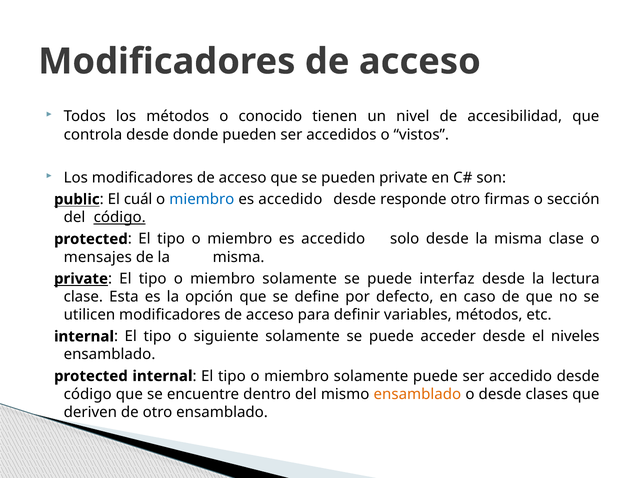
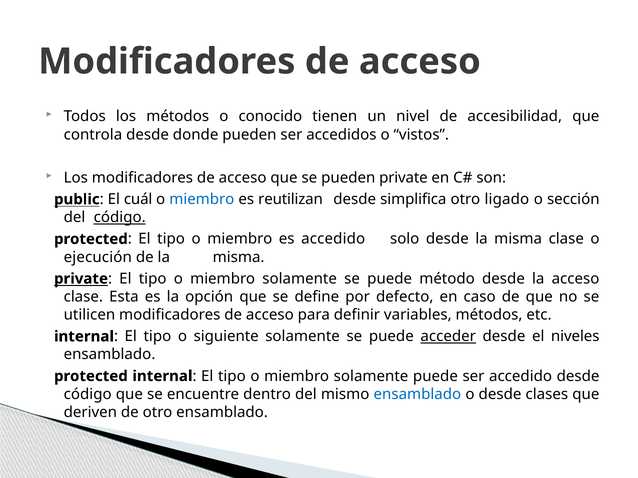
accedido: accedido -> reutilizan (291, 200)
responde: responde -> simplifica (413, 200)
firmas: firmas -> ligado (507, 200)
mensajes: mensajes -> ejecución (98, 257)
interfaz: interfaz -> método (447, 279)
la lectura: lectura -> acceso (576, 279)
acceder underline: none -> present (448, 337)
ensamblado colour: orange -> blue (417, 395)
